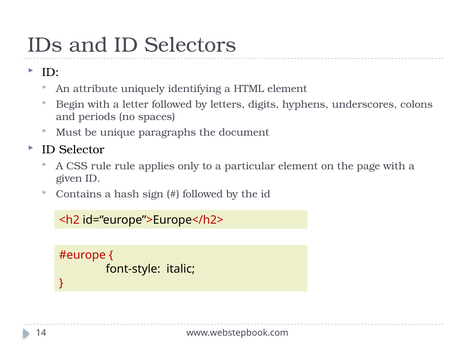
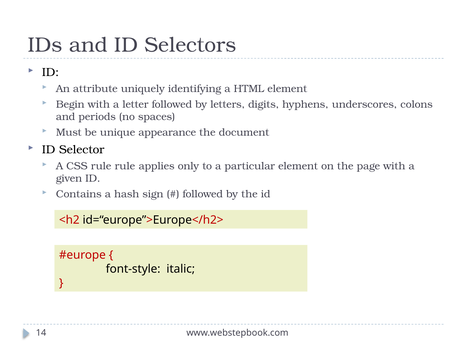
paragraphs: paragraphs -> appearance (167, 133)
